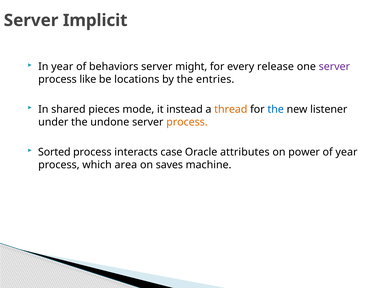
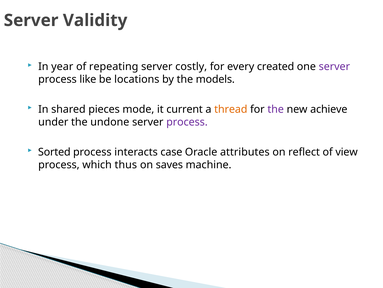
Implicit: Implicit -> Validity (95, 20)
behaviors: behaviors -> repeating (114, 66)
might: might -> costly (191, 66)
release: release -> created (276, 66)
entries: entries -> models (215, 79)
instead: instead -> current (185, 109)
the colour: blue -> purple (276, 109)
listener: listener -> achieve (329, 109)
process colour: orange -> purple (187, 122)
power: power -> reflect (304, 152)
of year: year -> view (347, 152)
area: area -> thus (126, 164)
